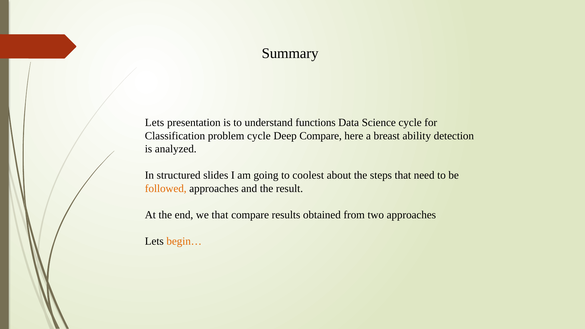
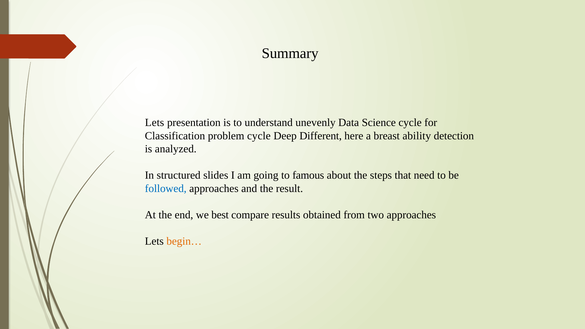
functions: functions -> unevenly (316, 123)
Deep Compare: Compare -> Different (321, 136)
coolest: coolest -> famous (308, 175)
followed colour: orange -> blue (166, 189)
we that: that -> best (220, 215)
